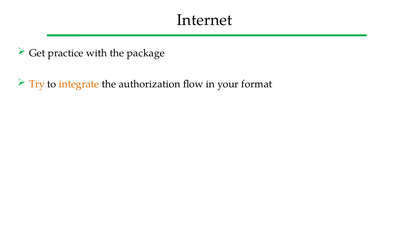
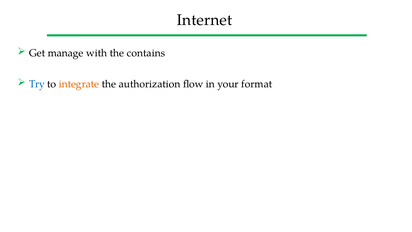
practice: practice -> manage (66, 53)
package: package -> contains (146, 53)
Try colour: orange -> blue (37, 84)
